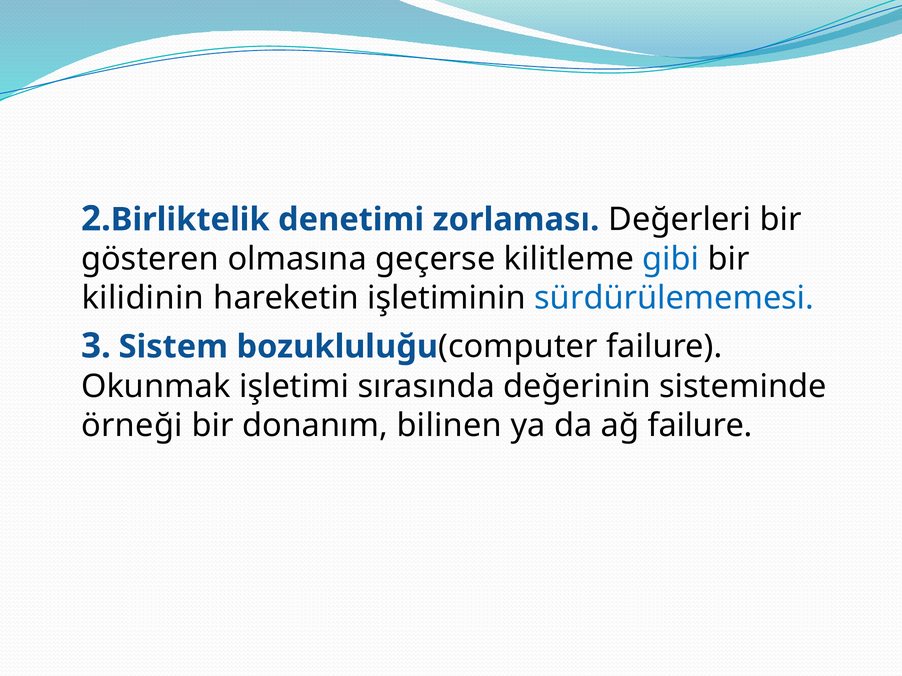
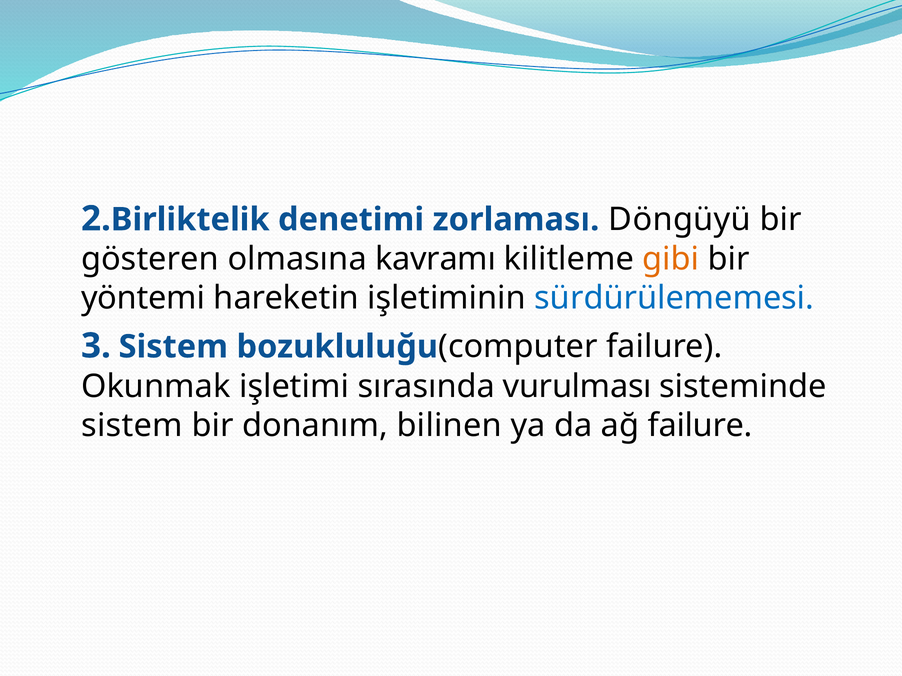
Değerleri: Değerleri -> Döngüyü (680, 220)
geçerse: geçerse -> kavramı (436, 259)
gibi colour: blue -> orange (671, 259)
kilidinin: kilidinin -> yöntemi (143, 298)
değerinin: değerinin -> vurulması (577, 387)
örneği: örneği -> sistem (132, 426)
